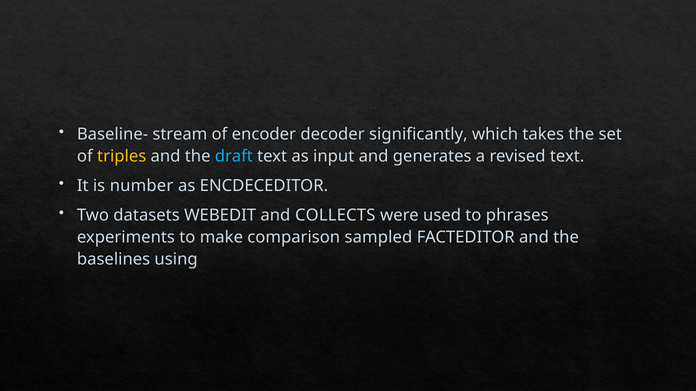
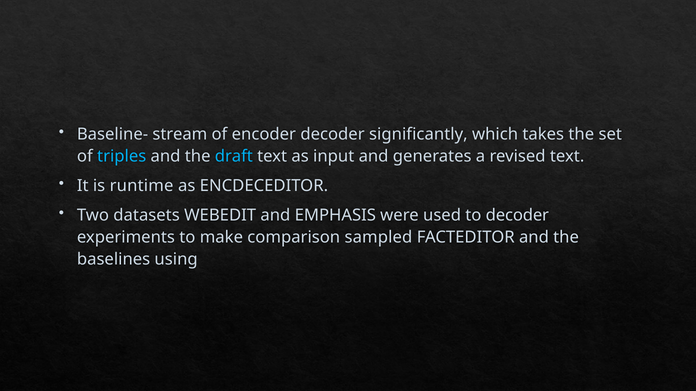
triples colour: yellow -> light blue (122, 156)
number: number -> runtime (142, 186)
COLLECTS: COLLECTS -> EMPHASIS (335, 216)
to phrases: phrases -> decoder (517, 216)
